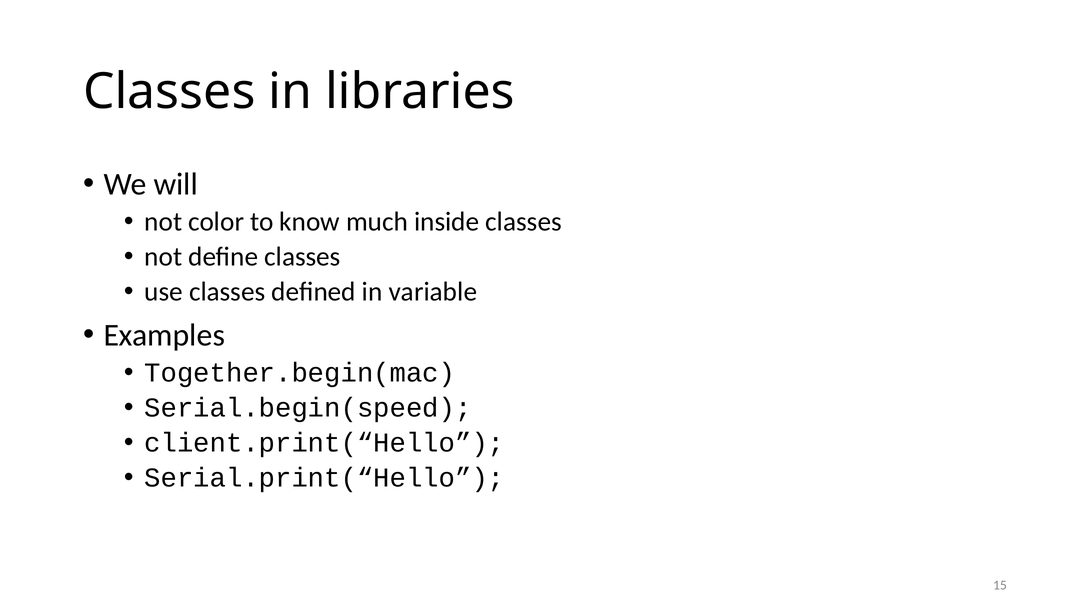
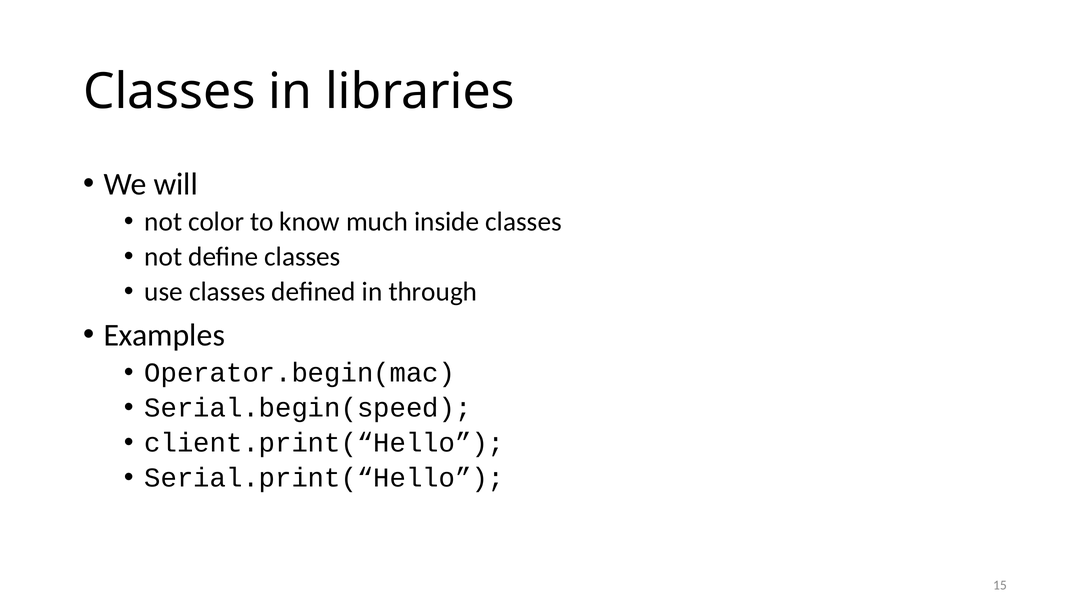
variable: variable -> through (433, 292)
Together.begin(mac: Together.begin(mac -> Operator.begin(mac (300, 373)
